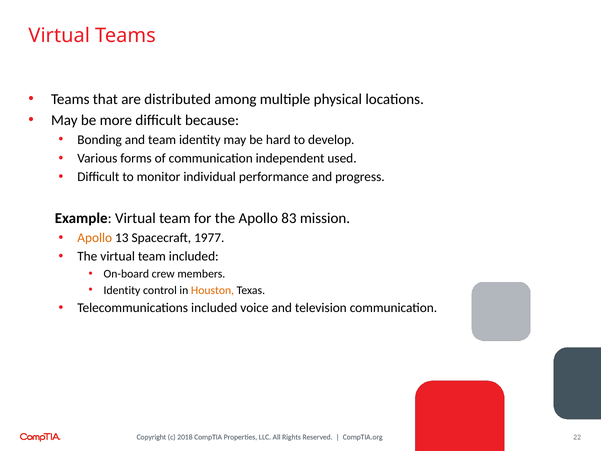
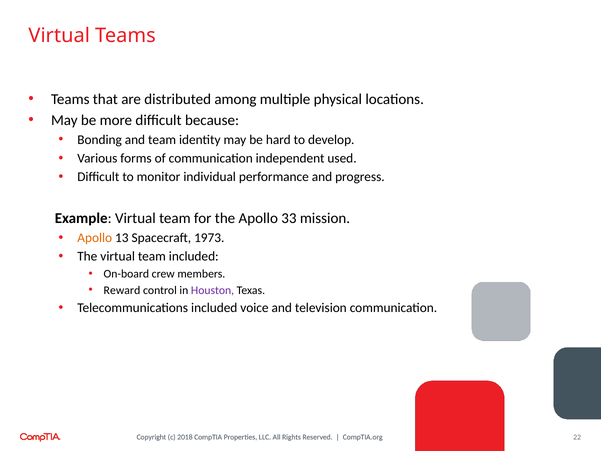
83: 83 -> 33 (289, 218)
1977: 1977 -> 1973 (209, 238)
Identity: Identity -> Reward (122, 290)
Houston colour: orange -> purple (213, 290)
